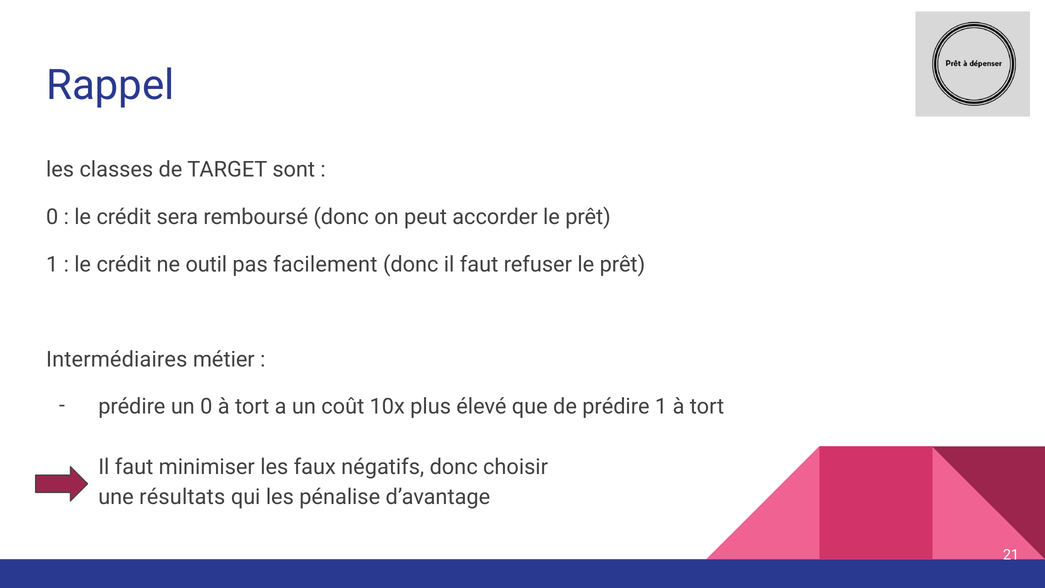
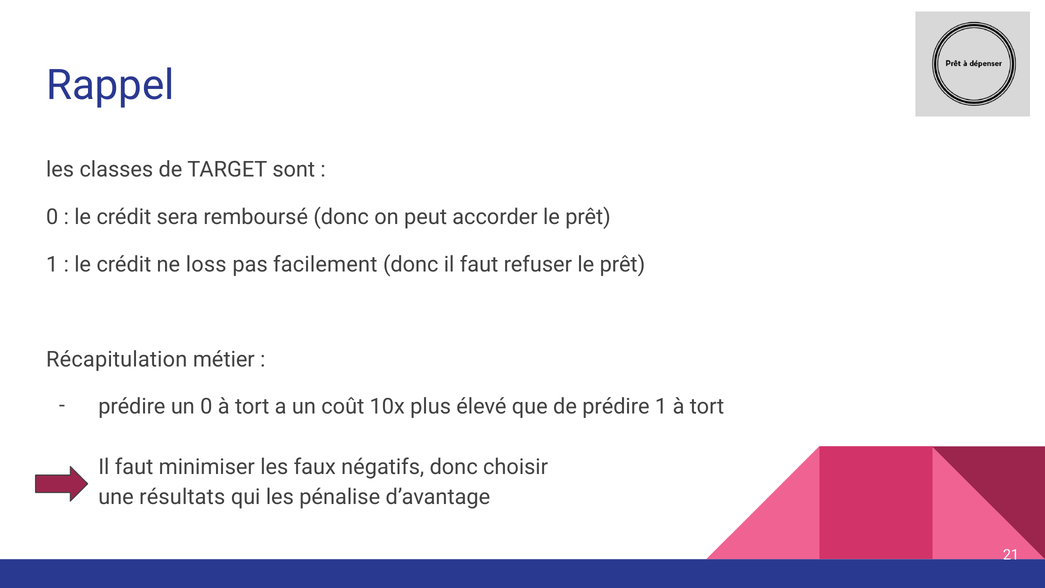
outil: outil -> loss (206, 264)
Intermédiaires: Intermédiaires -> Récapitulation (117, 359)
